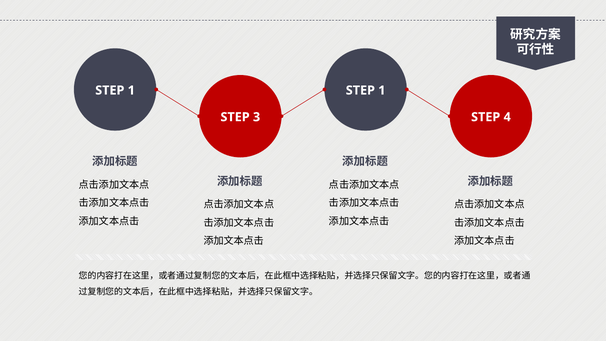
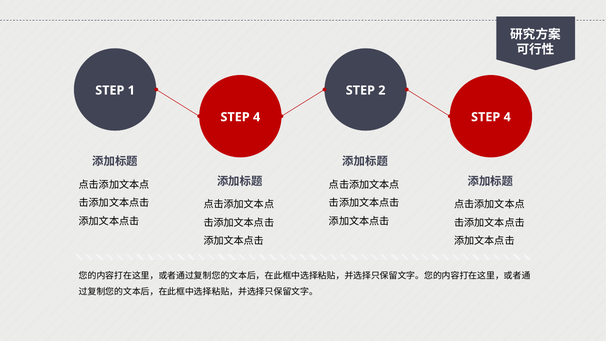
1: 1 -> 2 (382, 90)
3: 3 -> 4 (257, 117)
